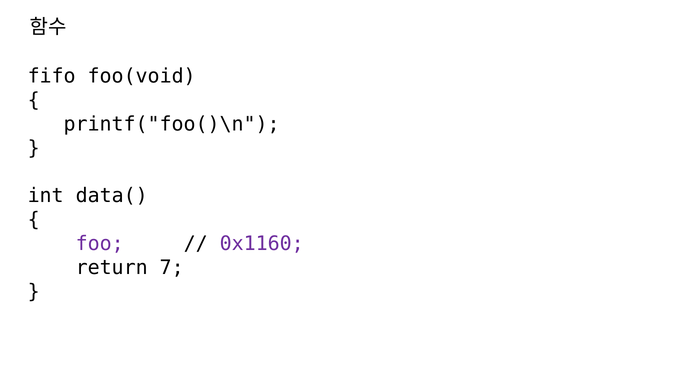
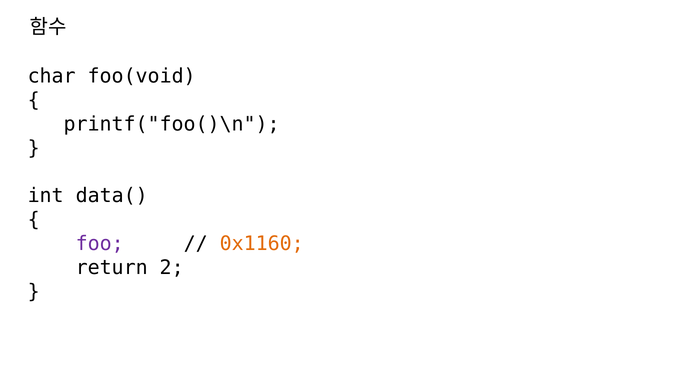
fifo: fifo -> char (52, 76)
0x1160 colour: purple -> orange (262, 244)
7: 7 -> 2 (172, 268)
